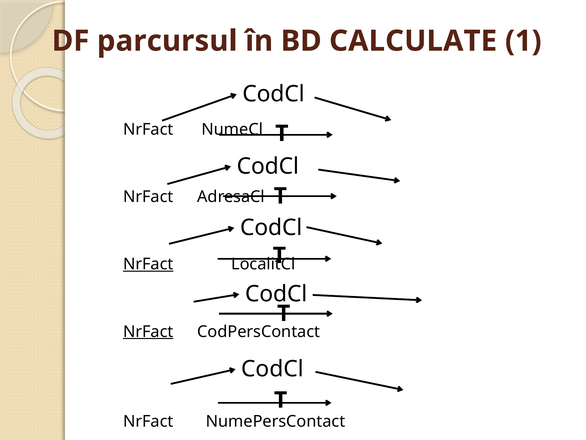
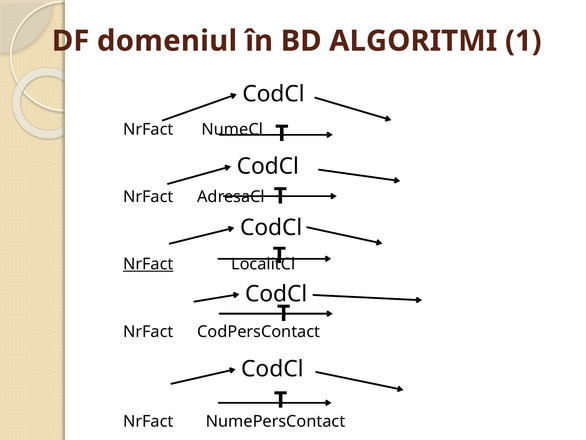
parcursul: parcursul -> domeniul (167, 41)
CALCULATE: CALCULATE -> ALGORITMI (413, 41)
NrFact underline: present -> none (148, 331)
